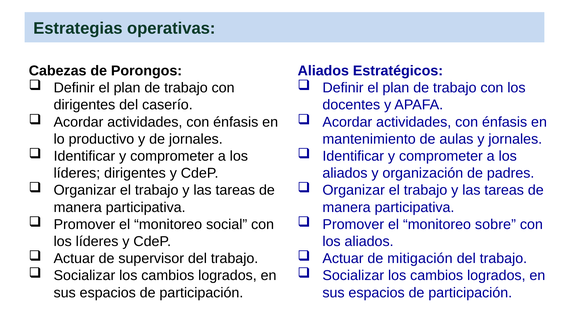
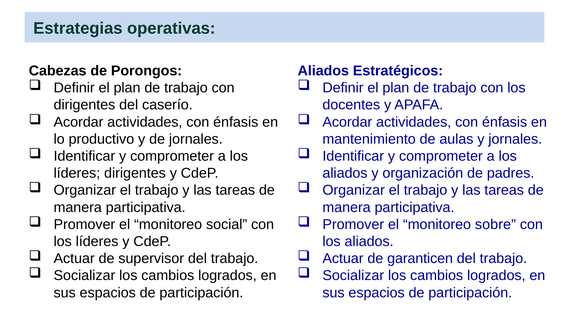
mitigación: mitigación -> garanticen (420, 259)
